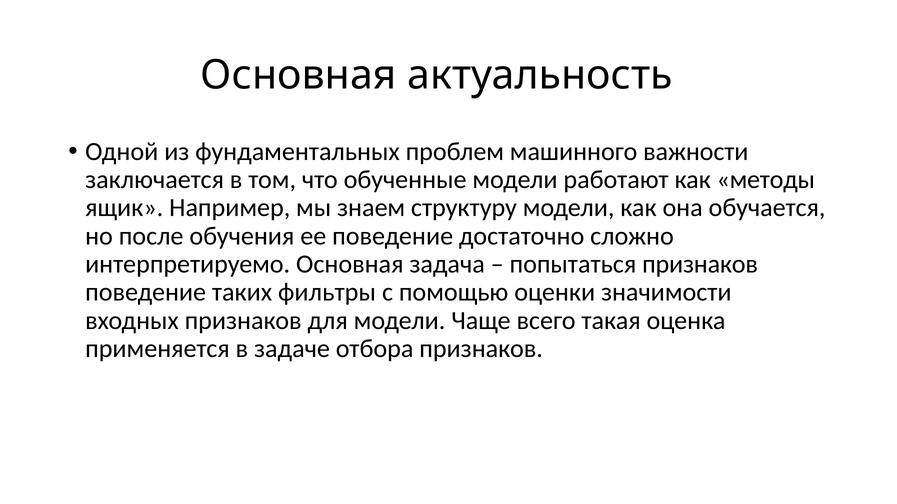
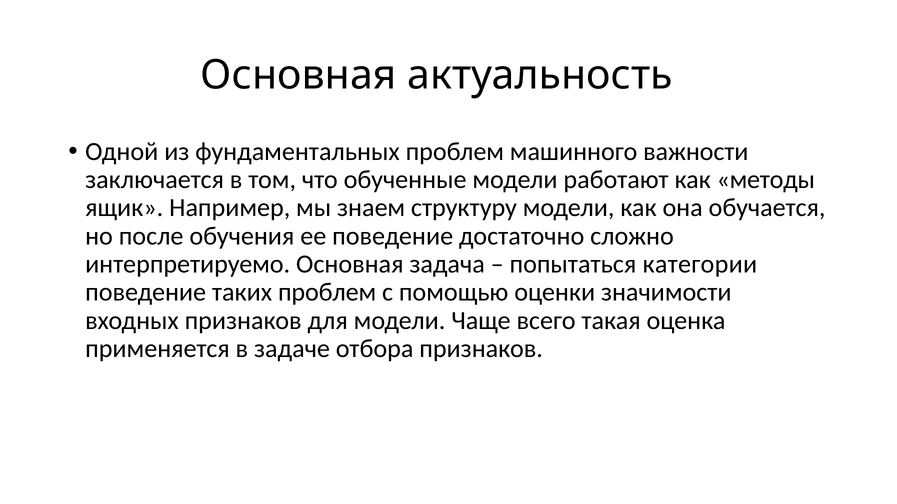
попытаться признаков: признаков -> категории (700, 264)
таких фильтры: фильтры -> проблем (327, 293)
